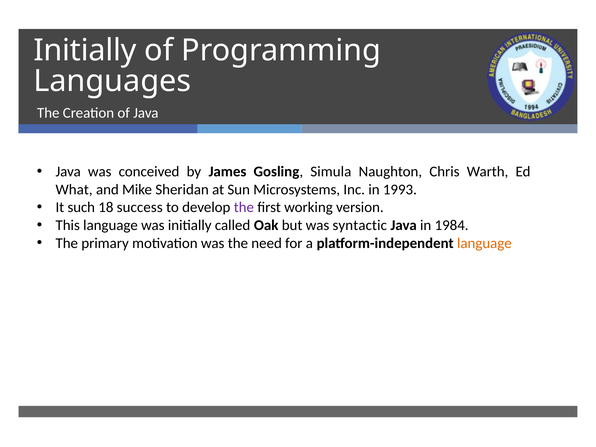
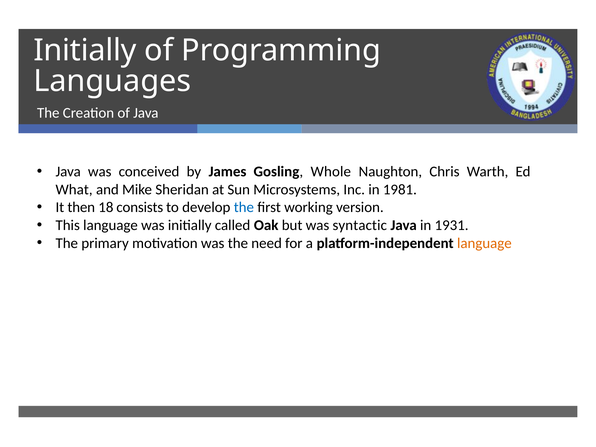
Simula: Simula -> Whole (331, 172)
1993: 1993 -> 1981 (400, 190)
such: such -> then (81, 207)
success: success -> consists (140, 207)
the colour: purple -> blue (244, 207)
1984: 1984 -> 1931 (452, 225)
